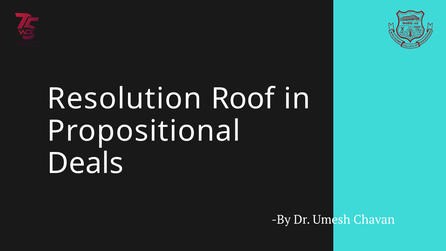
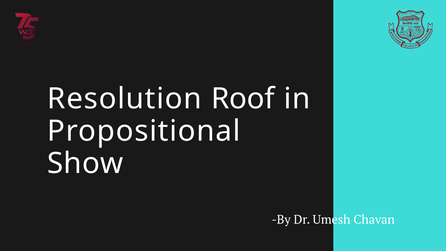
Deals: Deals -> Show (85, 163)
